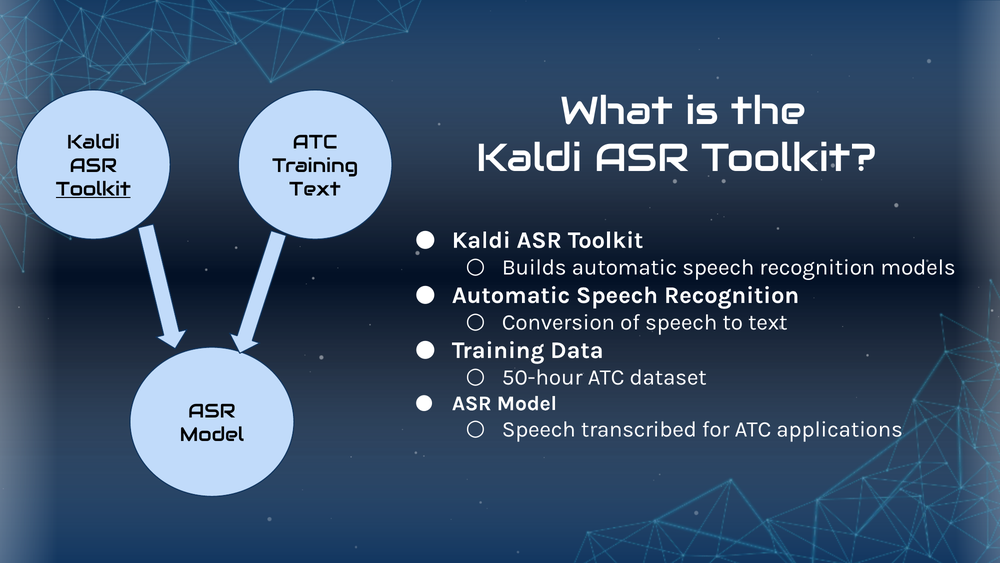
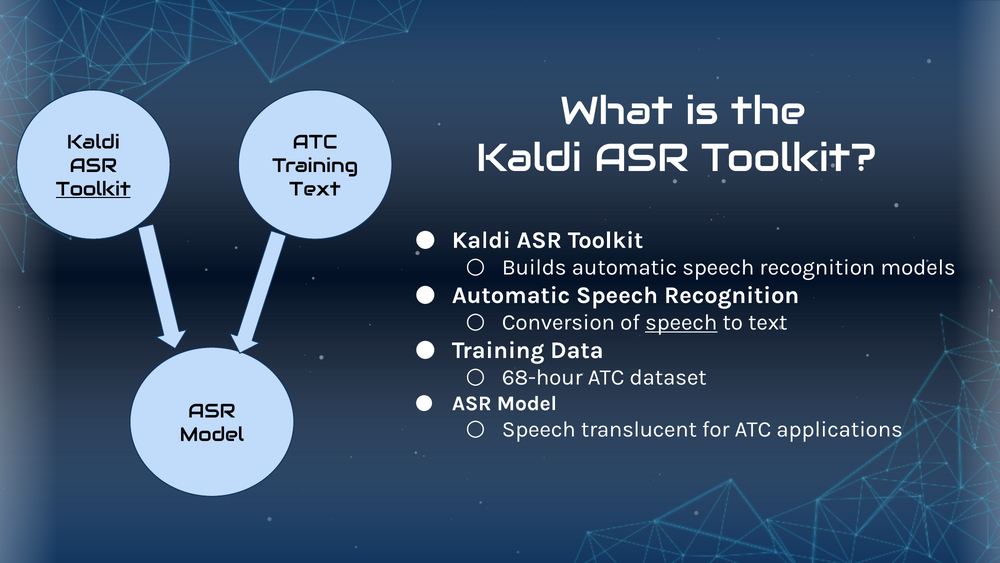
speech underline: none -> present (681, 322)
50-hour: 50-hour -> 68-hour (542, 377)
transcribed: transcribed -> translucent (639, 429)
